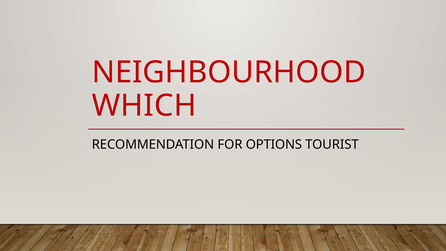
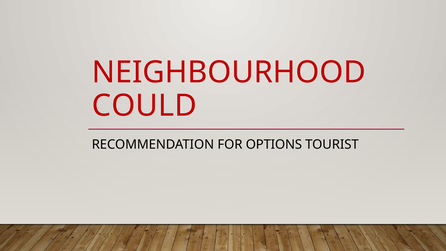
WHICH: WHICH -> COULD (144, 106)
